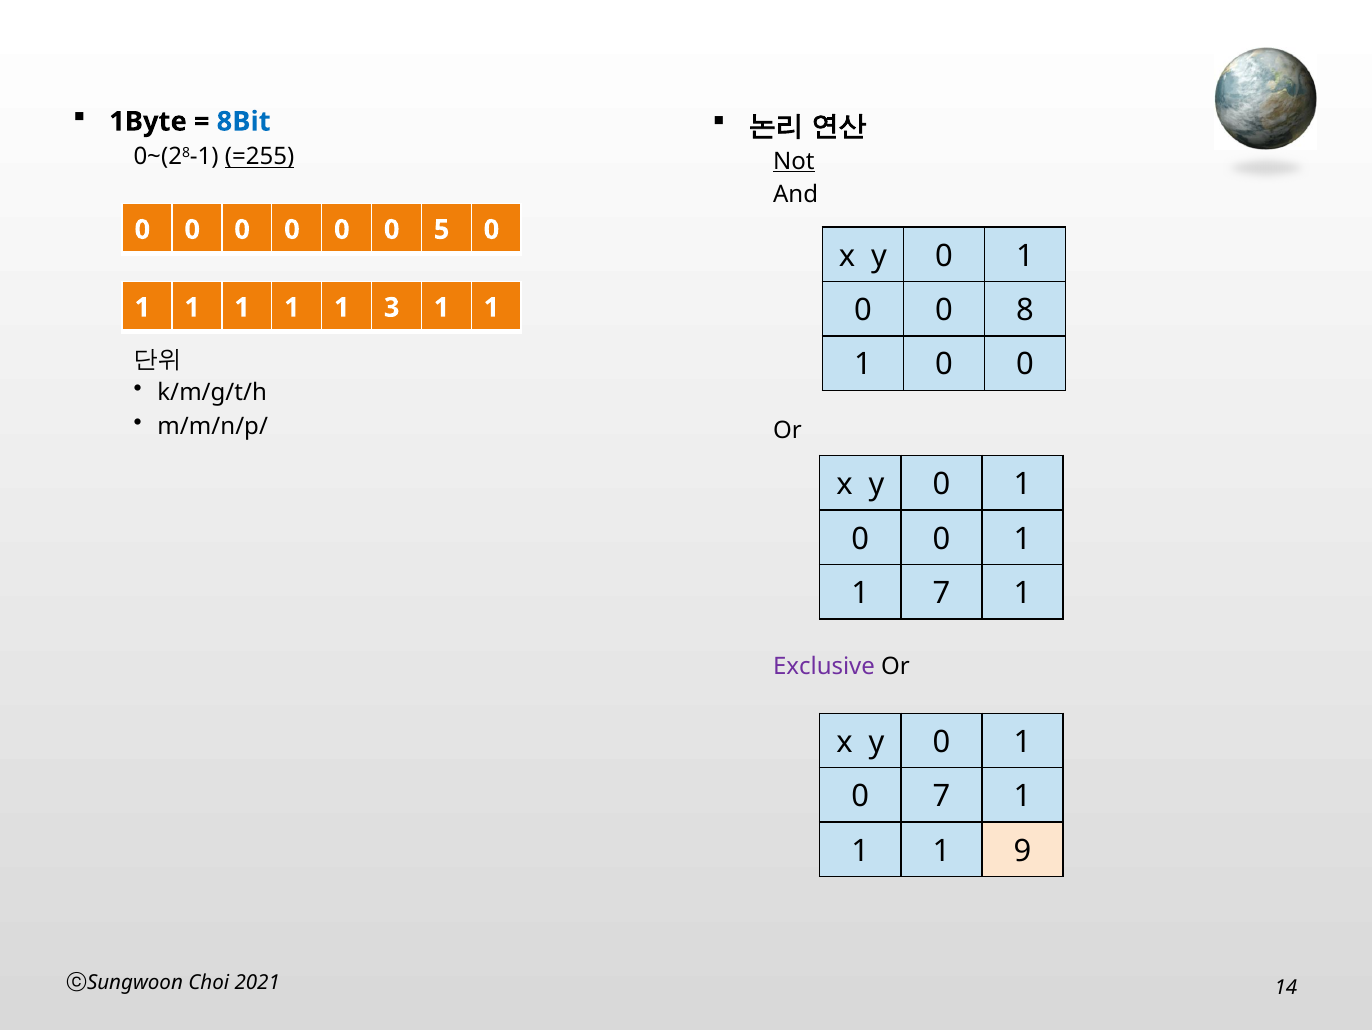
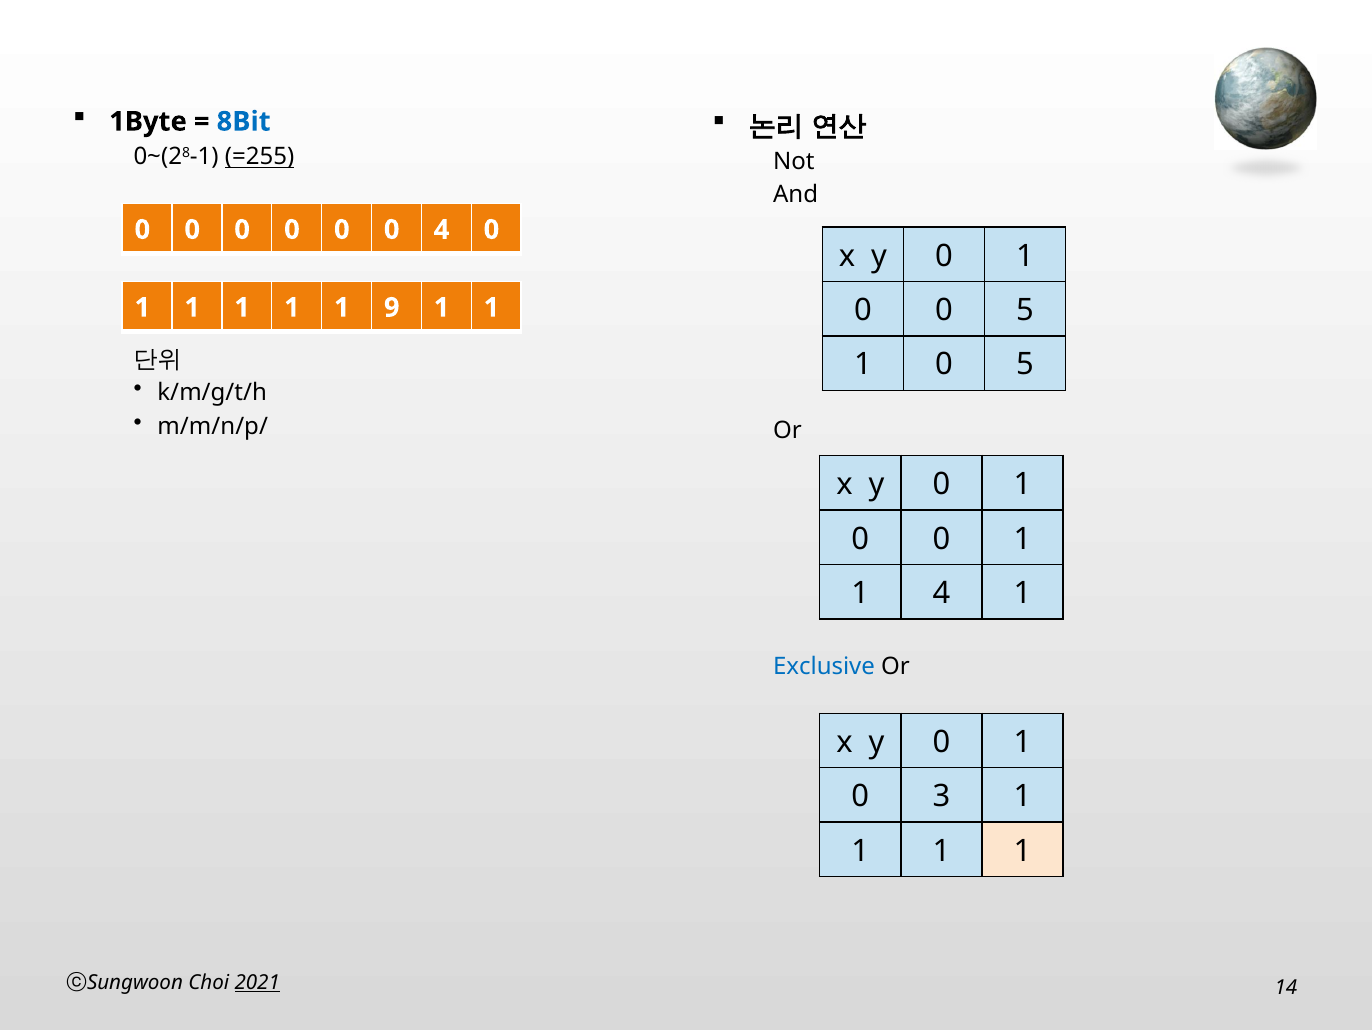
Not underline: present -> none (794, 161)
0 5: 5 -> 4 (442, 230)
0 0 8: 8 -> 5 (1025, 310)
3: 3 -> 9 (392, 308)
0: 0 -> 5 (1025, 365)
1 7: 7 -> 4 (941, 593)
Exclusive colour: purple -> blue (824, 666)
0 7: 7 -> 3 (941, 796)
9: 9 -> 1 (1022, 851)
2021 underline: none -> present (257, 982)
